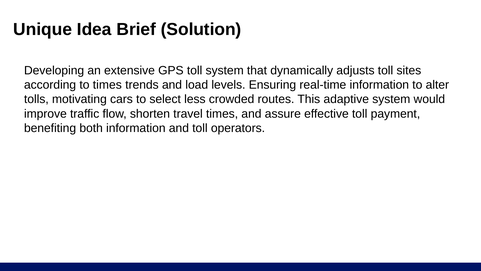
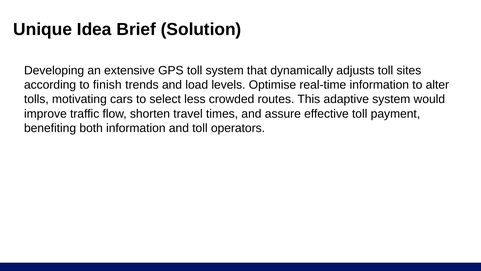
to times: times -> finish (107, 85)
Ensuring: Ensuring -> Optimise (272, 85)
